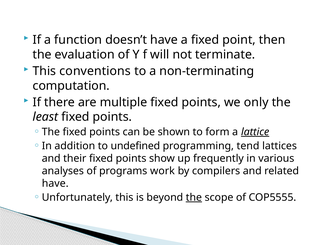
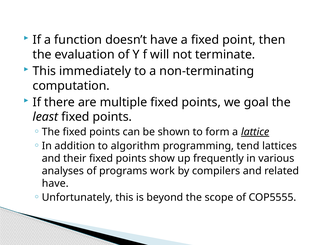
conventions: conventions -> immediately (95, 71)
only: only -> goal (256, 102)
undefined: undefined -> algorithm (135, 146)
the underline: present -> none (194, 198)
